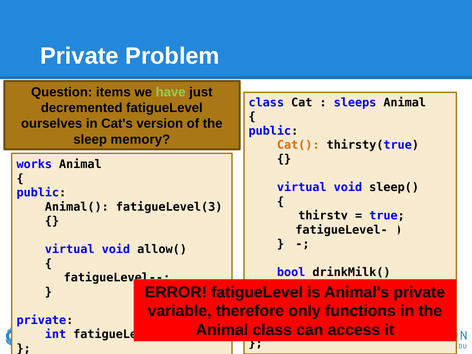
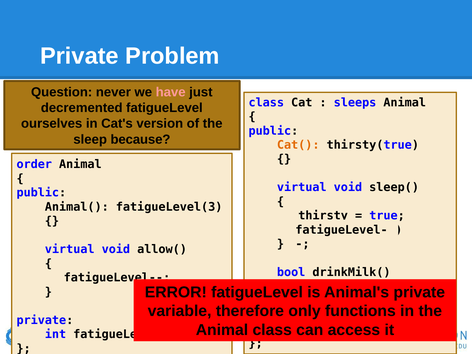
items: items -> never (113, 92)
have colour: light green -> pink (171, 92)
memory: memory -> because (140, 139)
works: works -> order (34, 164)
